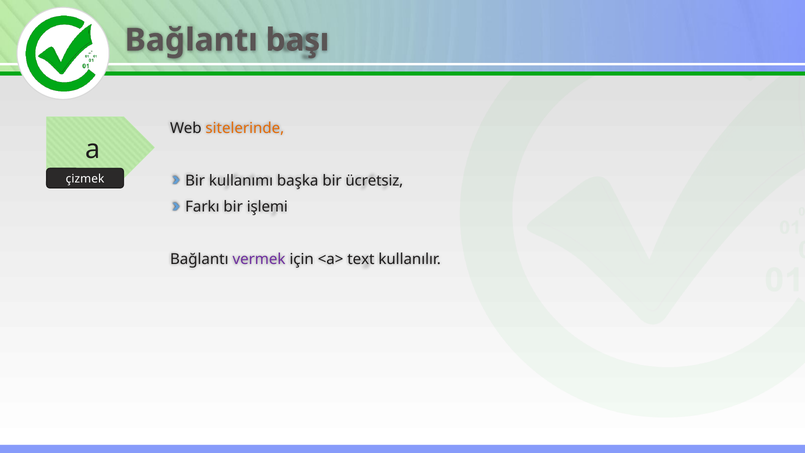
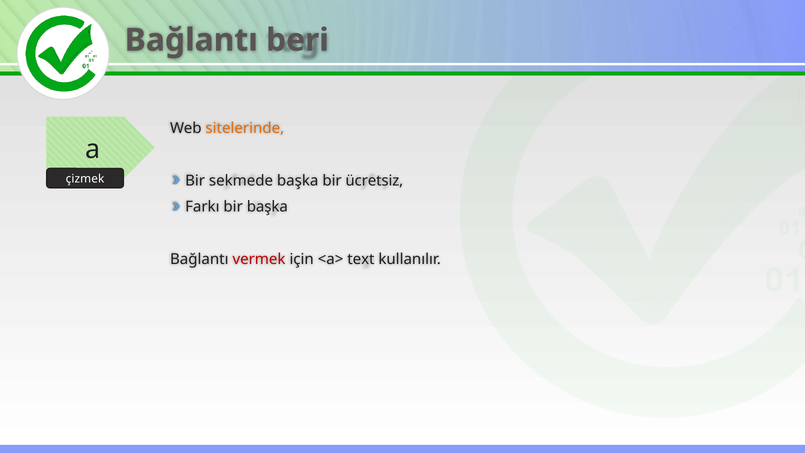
başı: başı -> beri (297, 40)
kullanımı: kullanımı -> sekmede (241, 181)
bir işlemi: işlemi -> başka (267, 207)
vermek colour: purple -> red (259, 259)
